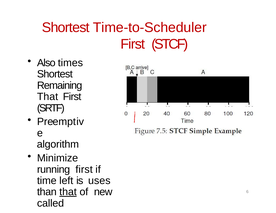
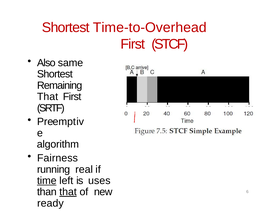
Time-to-Scheduler: Time-to-Scheduler -> Time-to-Overhead (150, 27)
times: times -> same (70, 63)
Minimize: Minimize -> Fairness (57, 158)
running first: first -> real (84, 170)
time underline: none -> present (47, 181)
called: called -> ready (50, 203)
